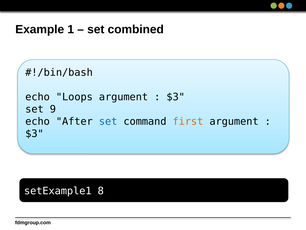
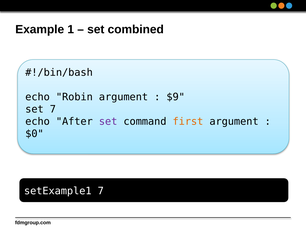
Loops: Loops -> Robin (74, 97)
$3: $3 -> $9 (176, 97)
set 9: 9 -> 7 (53, 109)
set colour: blue -> purple (108, 121)
$3: $3 -> $0 (34, 134)
setExample1 8: 8 -> 7 (101, 190)
